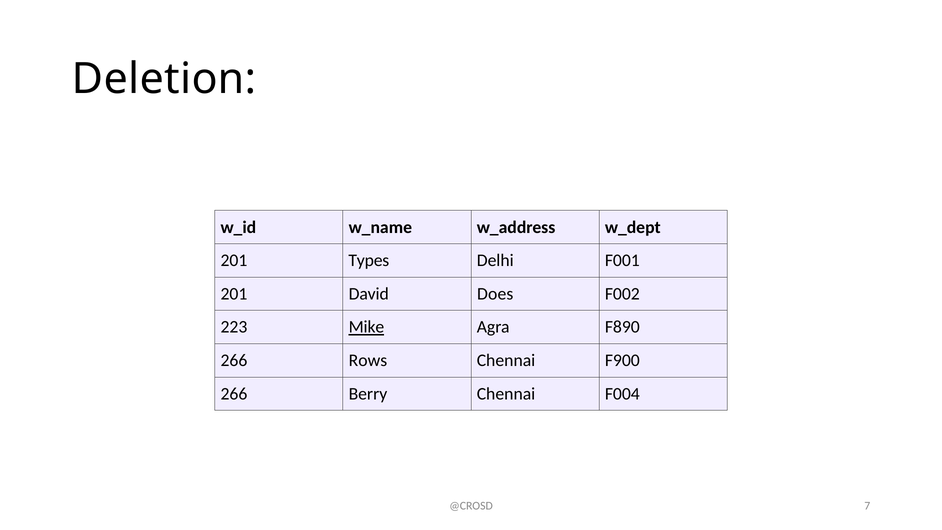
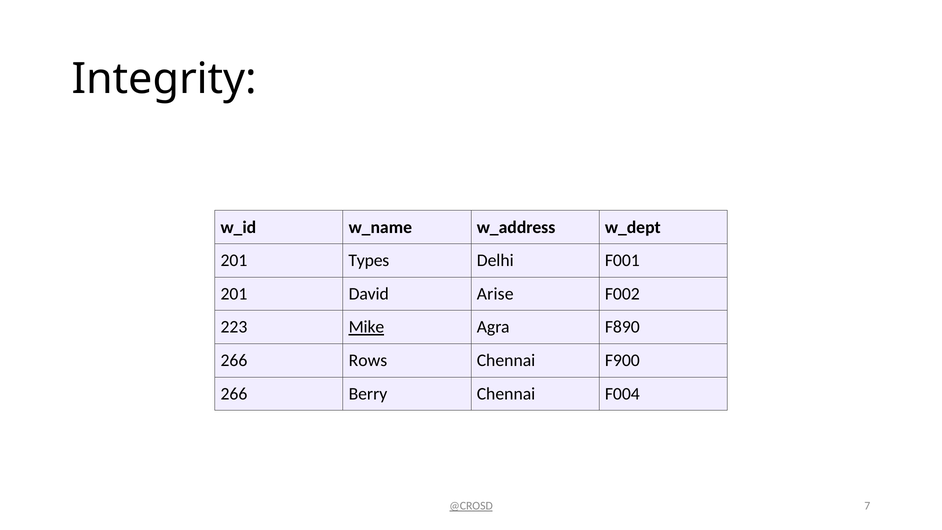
Deletion: Deletion -> Integrity (164, 79)
Does: Does -> Arise (495, 294)
@CROSD underline: none -> present (471, 506)
